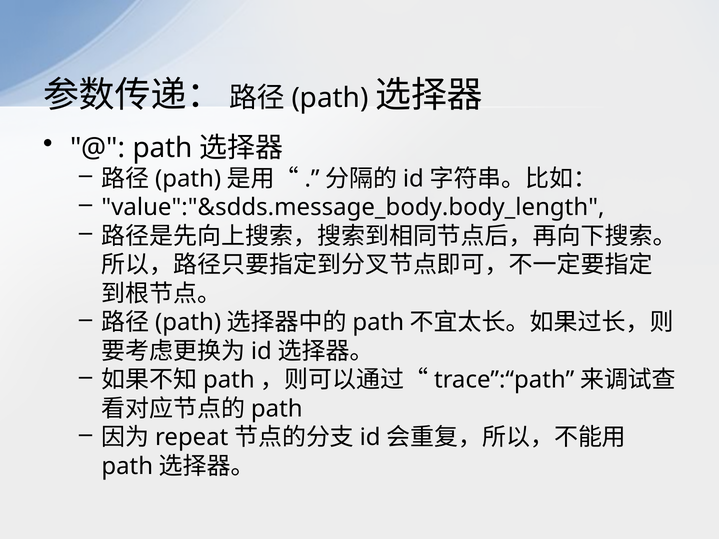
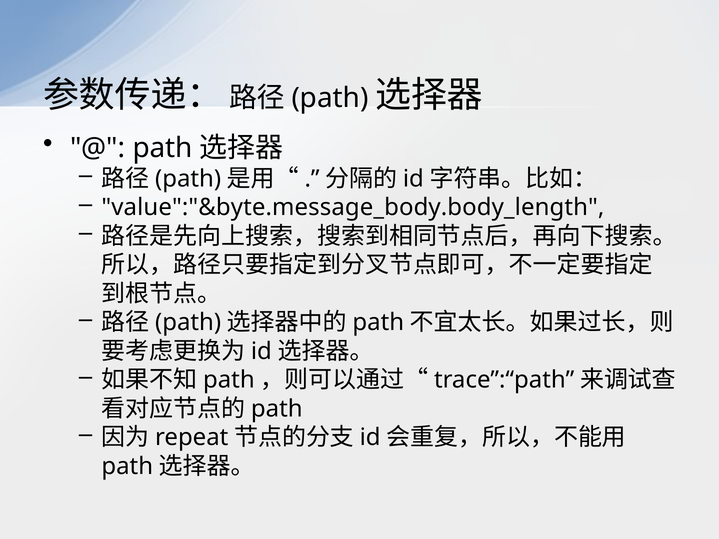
value":"&sdds.message_body.body_length: value":"&sdds.message_body.body_length -> value":"&byte.message_body.body_length (353, 208)
